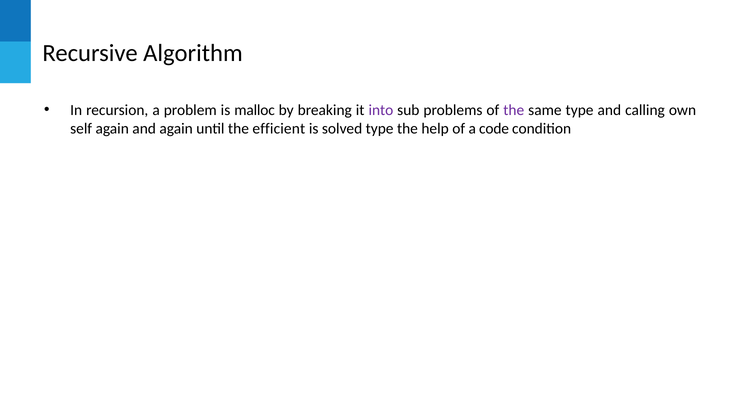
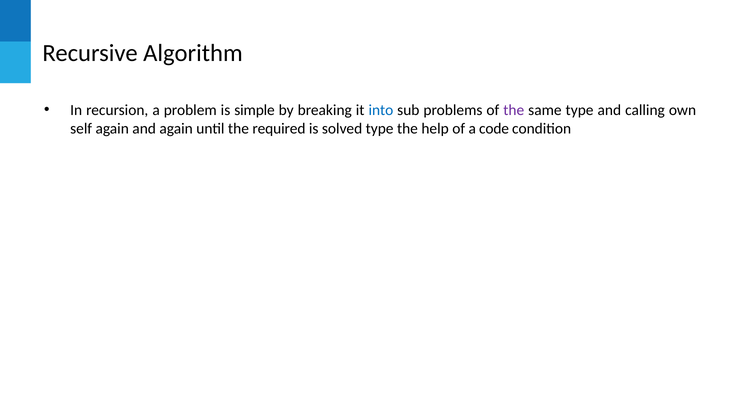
malloc: malloc -> simple (255, 110)
into colour: purple -> blue (381, 110)
efficient: efficient -> required (279, 129)
